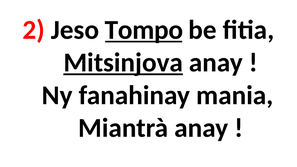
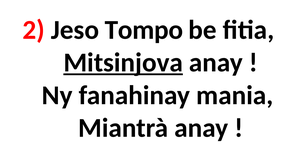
Tompo underline: present -> none (144, 30)
